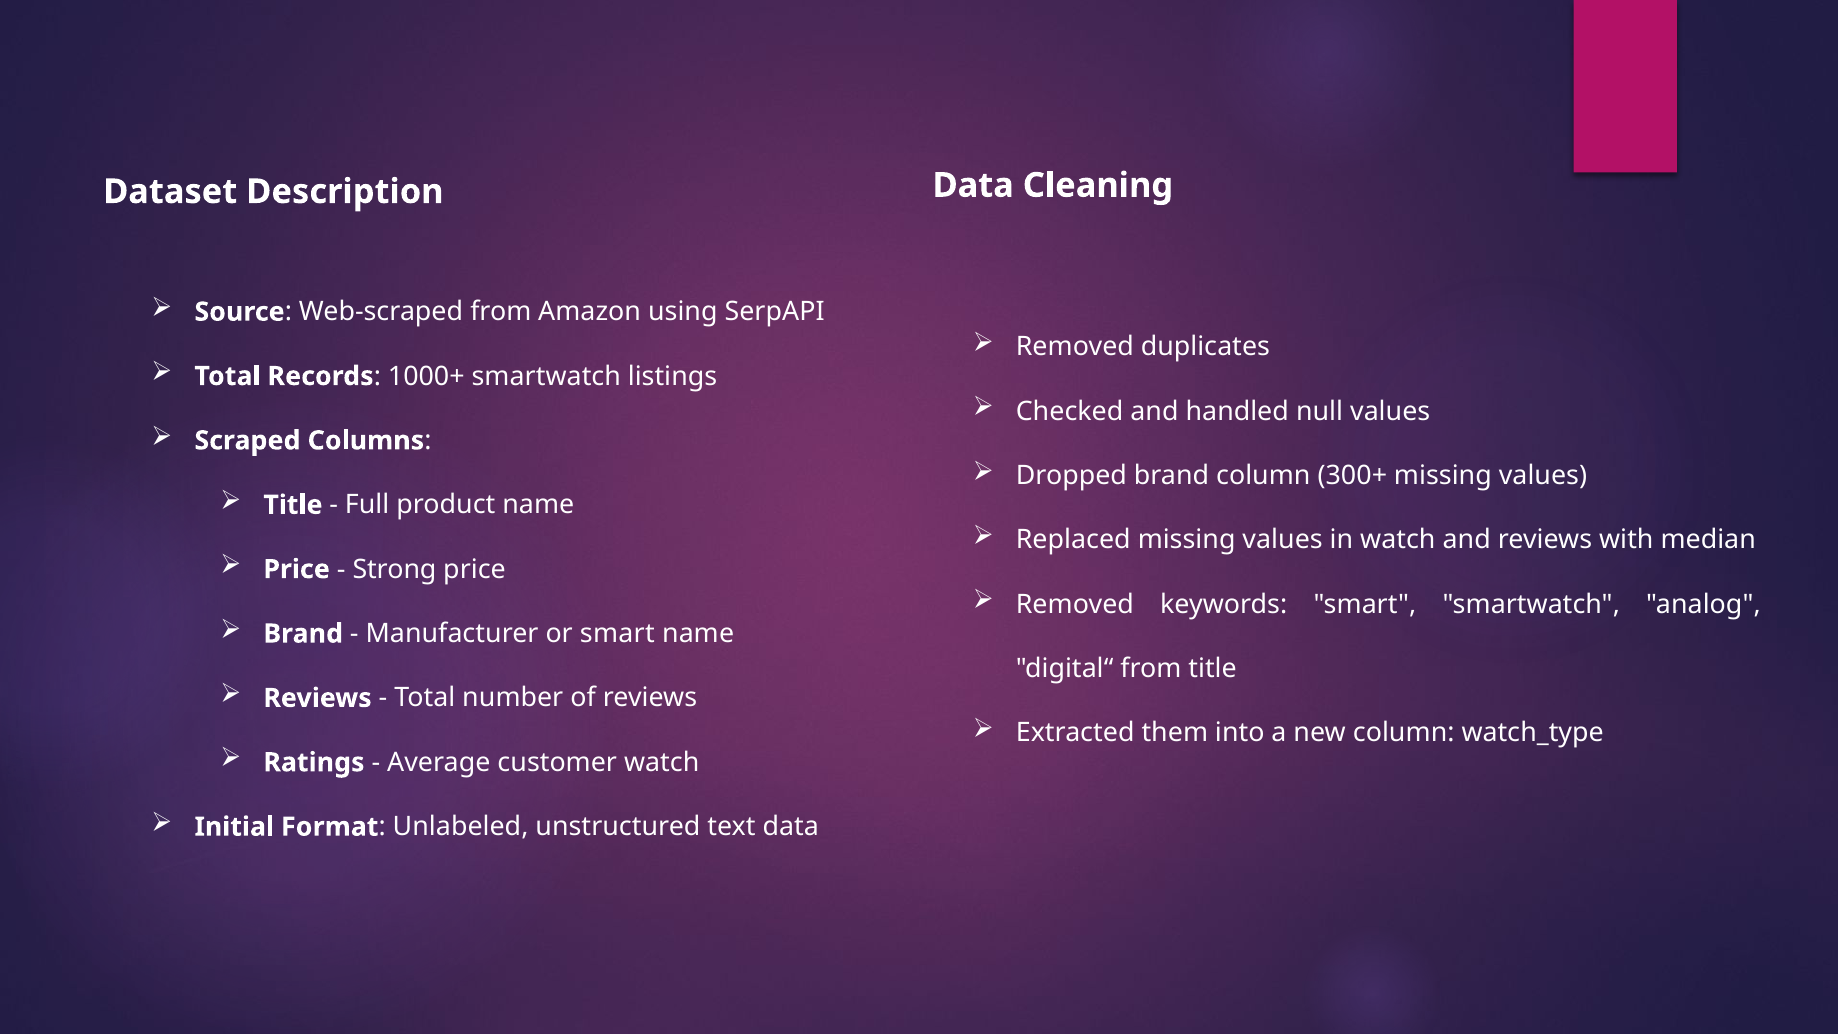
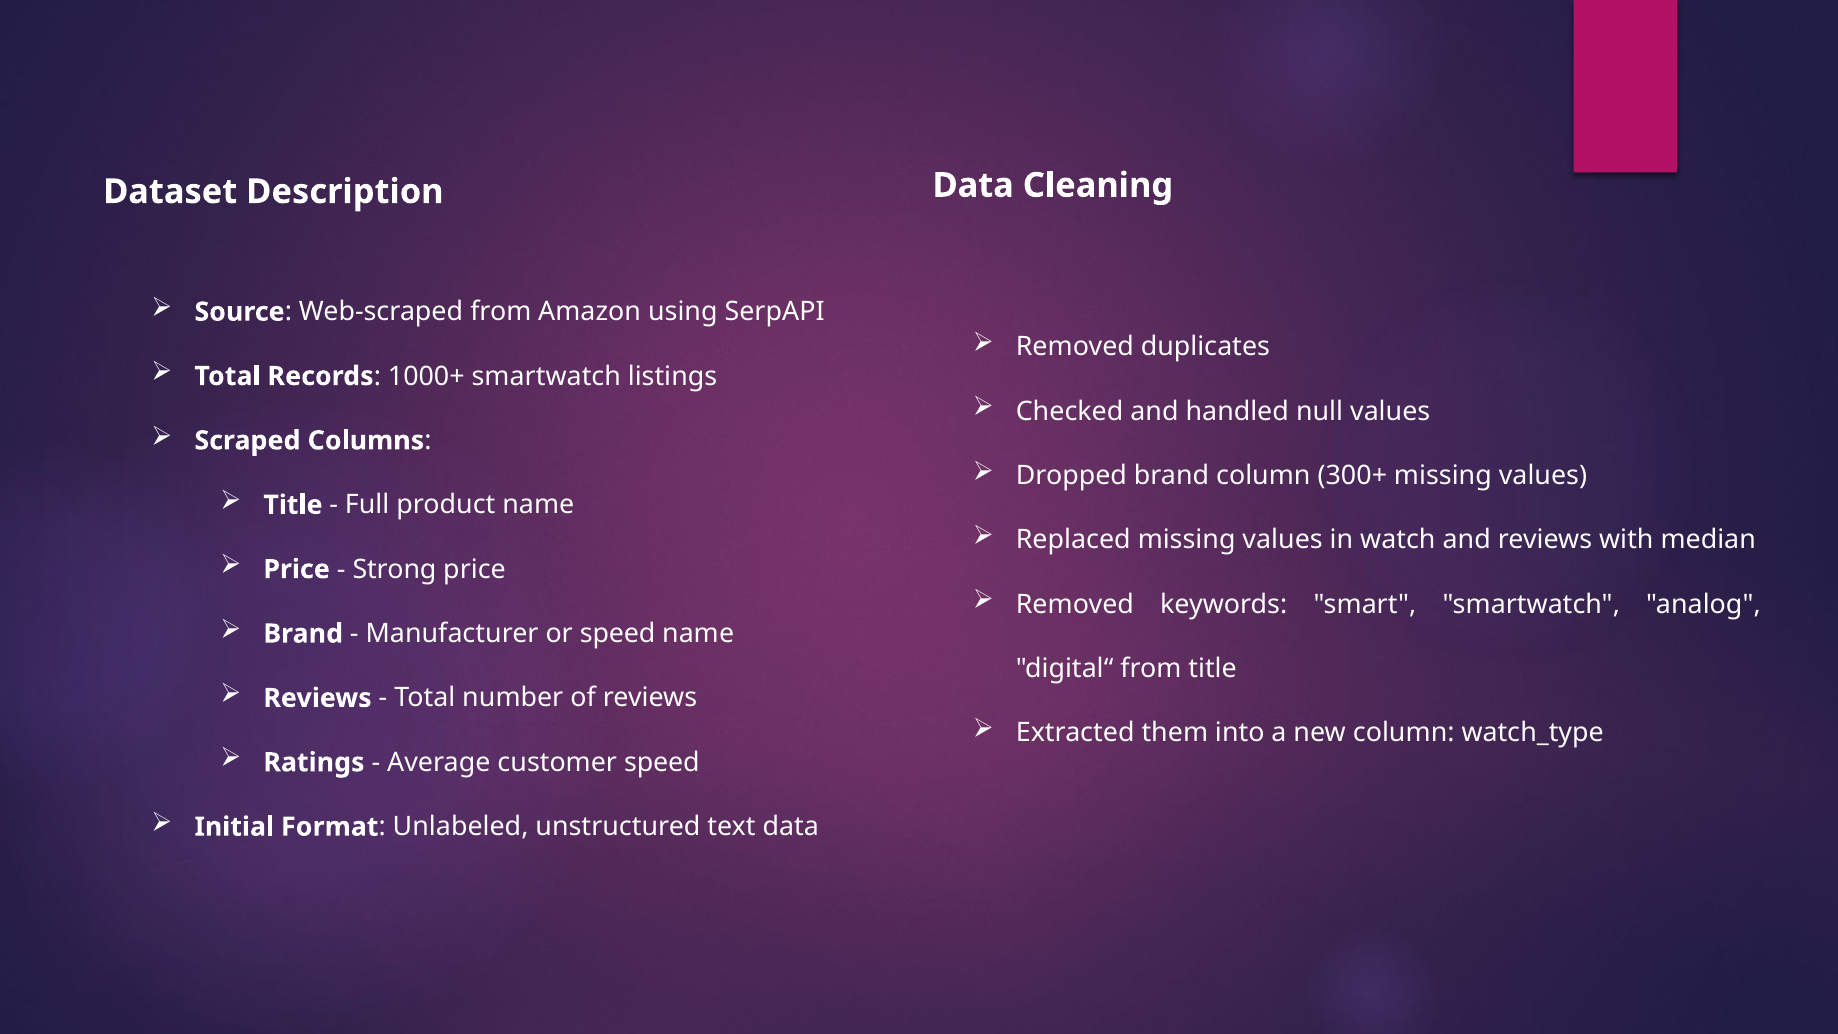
or smart: smart -> speed (618, 634)
customer watch: watch -> speed (662, 762)
